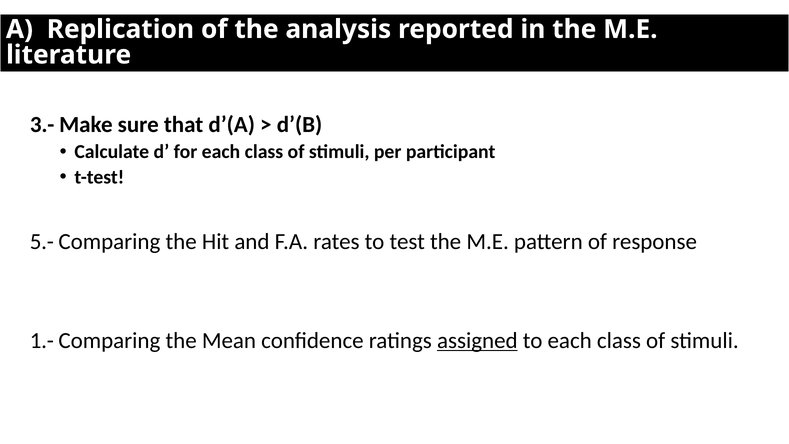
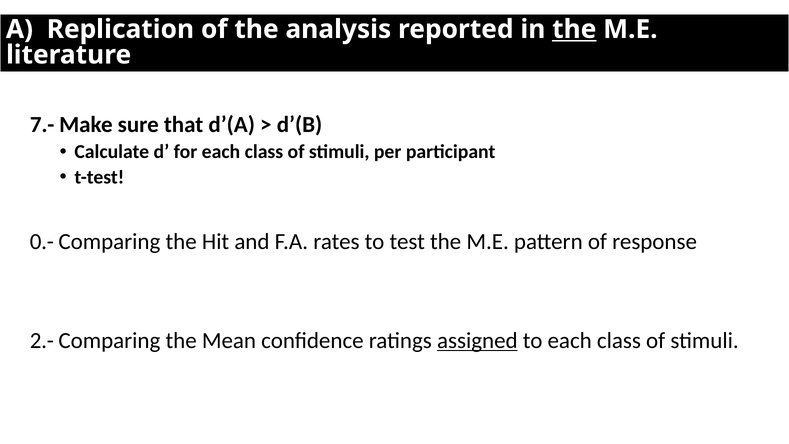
the underline: none -> present (574, 29)
3.-: 3.- -> 7.- (42, 125)
5.-: 5.- -> 0.- (42, 241)
1.-: 1.- -> 2.- (42, 340)
